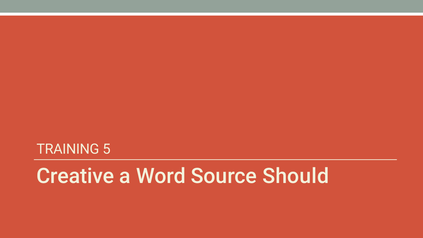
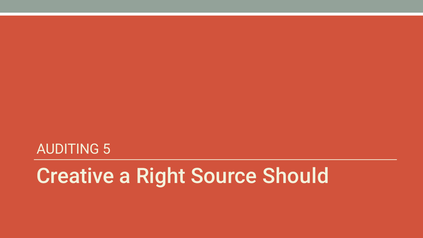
TRAINING: TRAINING -> AUDITING (68, 149)
Word: Word -> Right (161, 176)
